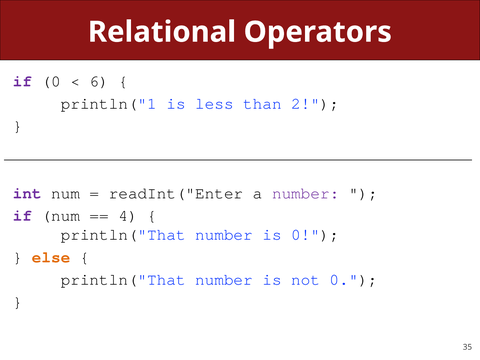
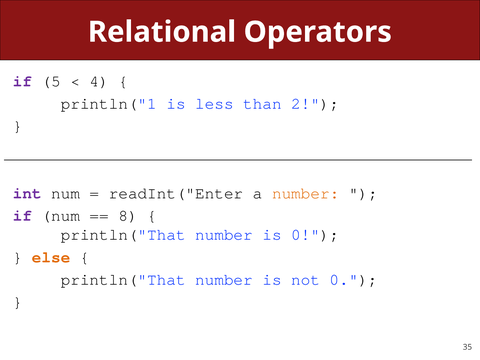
if 0: 0 -> 5 (51, 81)
6: 6 -> 4 (99, 81)
number colour: purple -> orange (306, 193)
4: 4 -> 8 (128, 215)
